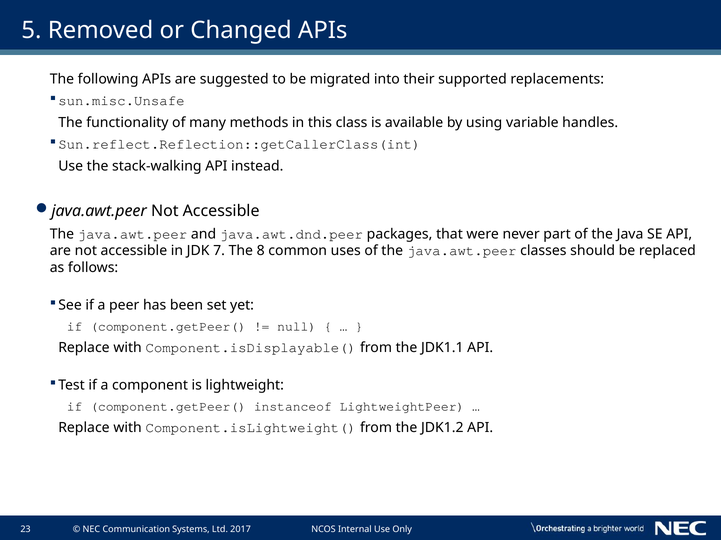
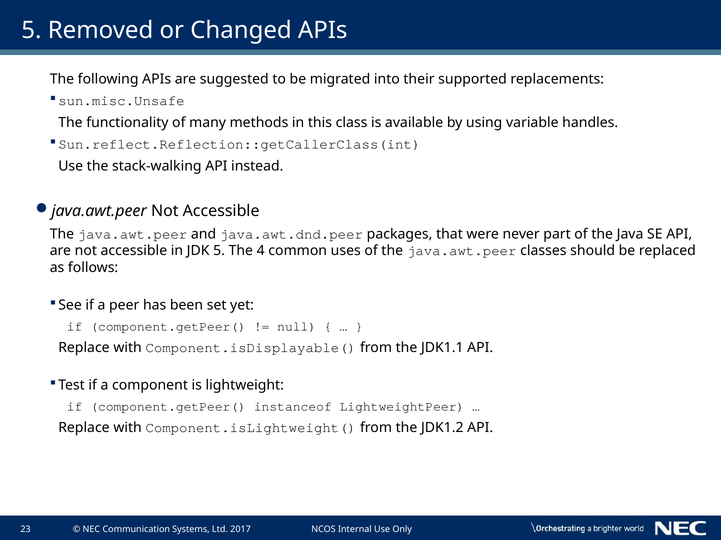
JDK 7: 7 -> 5 (219, 251)
8: 8 -> 4 (261, 251)
